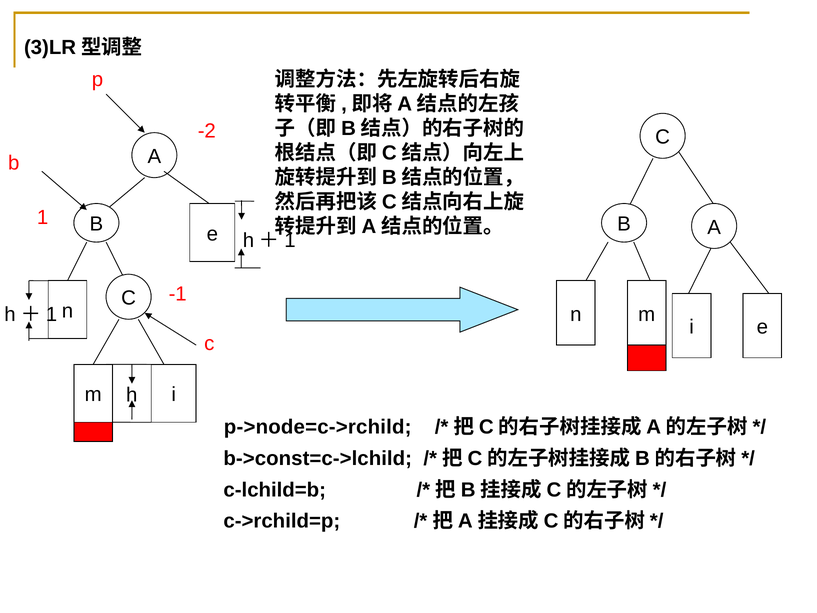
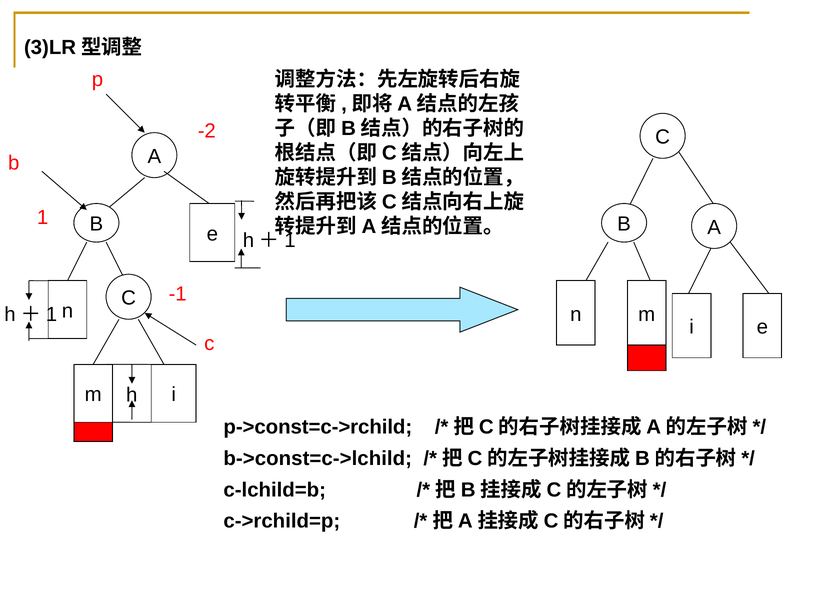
p->node=c->rchild: p->node=c->rchild -> p->const=c->rchild (318, 427)
